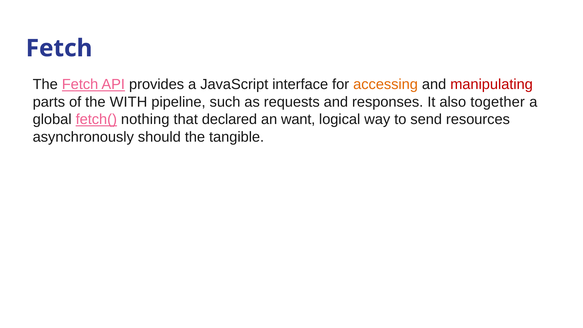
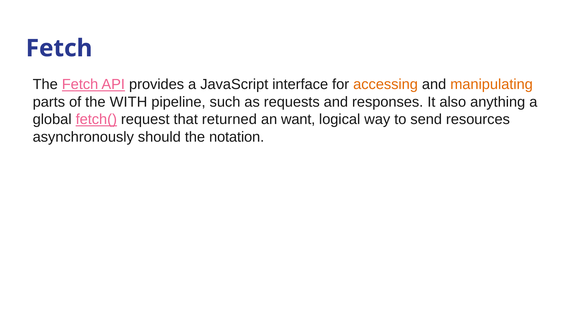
manipulating colour: red -> orange (492, 84)
together: together -> anything (498, 102)
nothing: nothing -> request (145, 119)
declared: declared -> returned (229, 119)
tangible: tangible -> notation (237, 137)
